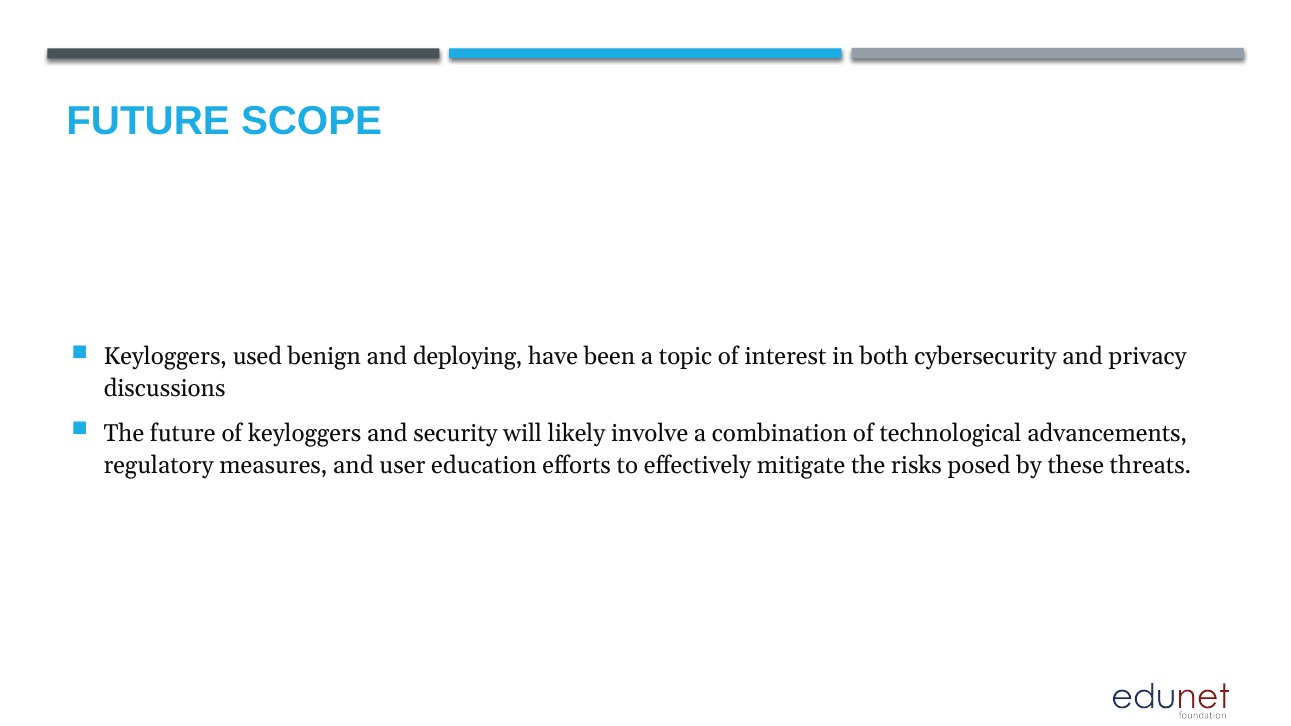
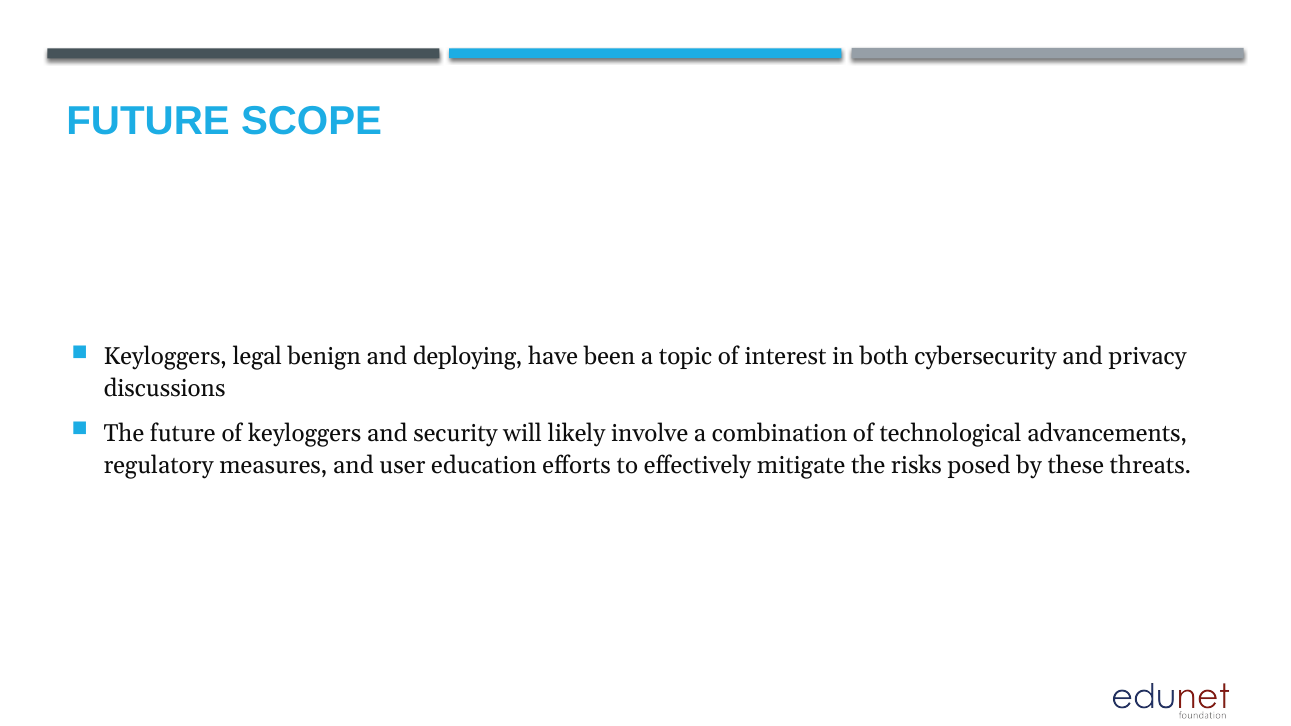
used: used -> legal (257, 357)
